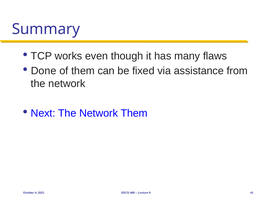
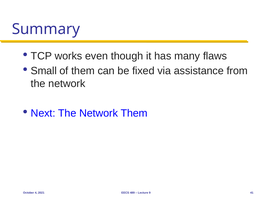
Done: Done -> Small (44, 71)
